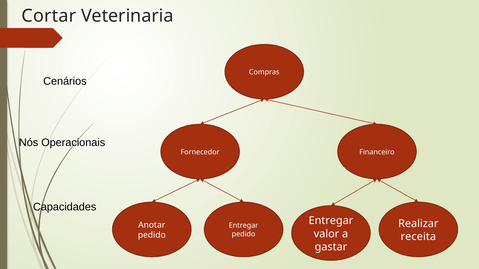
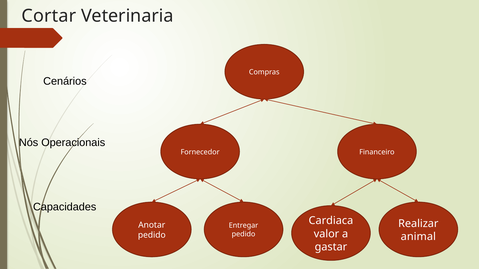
Entregar: Entregar -> Cardiaca (331, 221)
receita: receita -> animal (418, 237)
